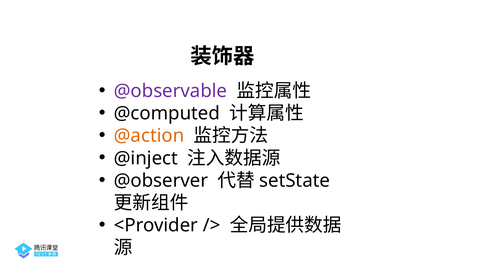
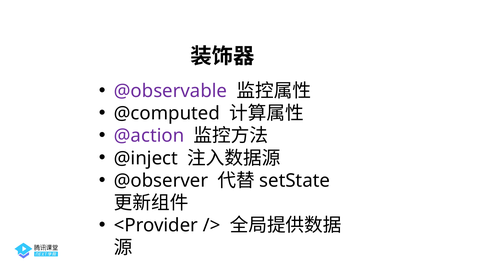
@action colour: orange -> purple (149, 136)
